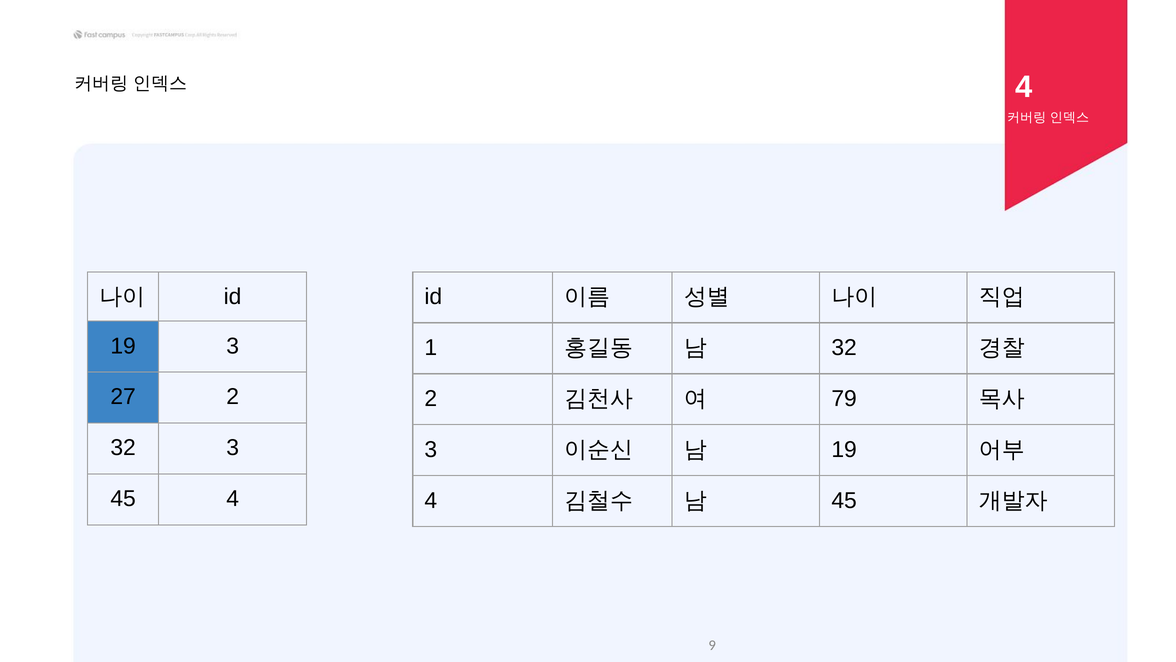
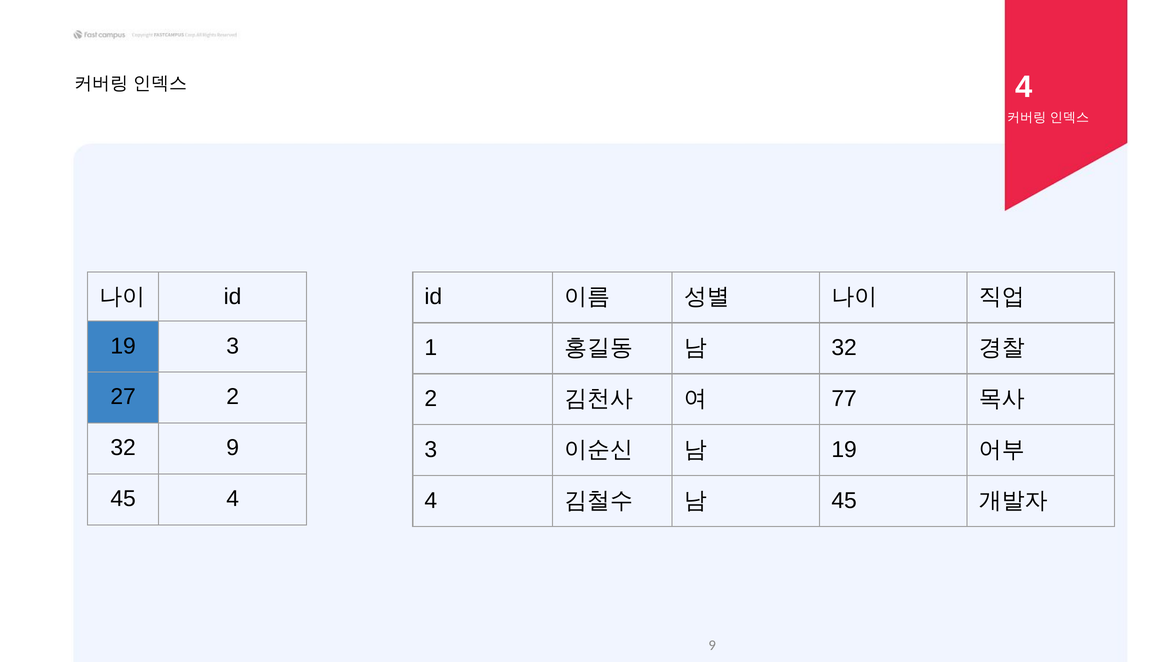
79: 79 -> 77 (844, 398)
32 3: 3 -> 9 (233, 448)
